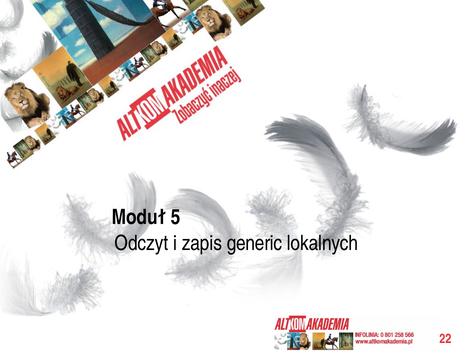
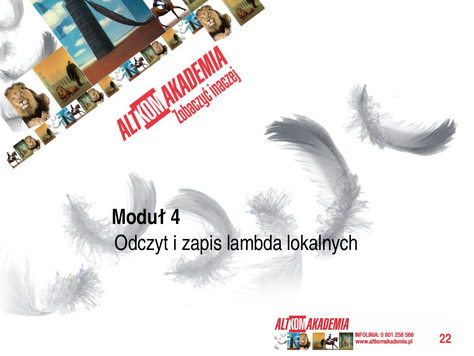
5: 5 -> 4 (176, 217)
generic: generic -> lambda (254, 243)
